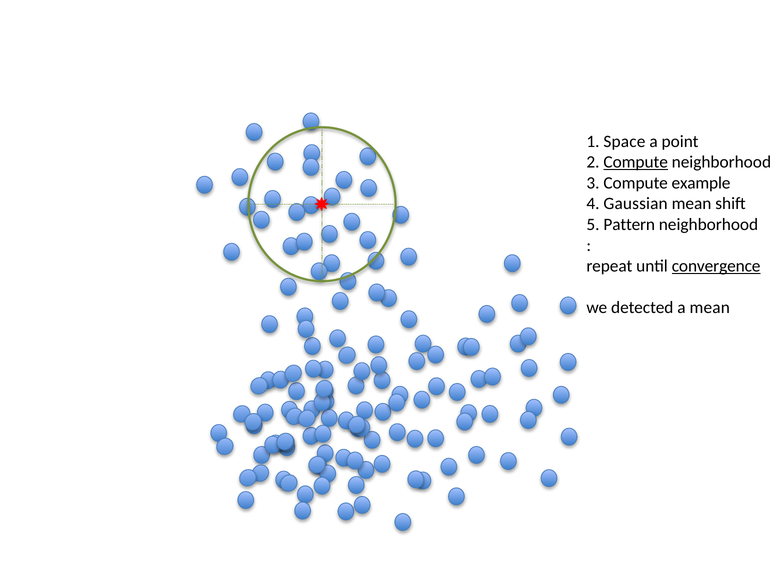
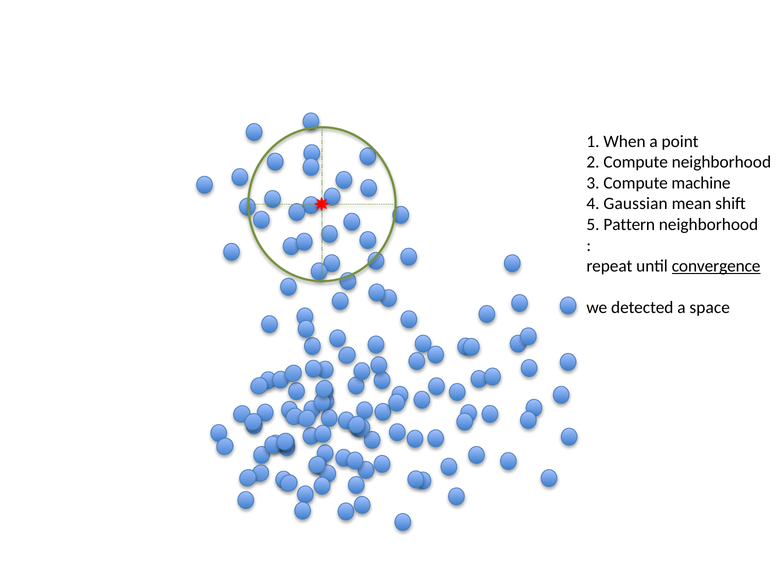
Space: Space -> When (625, 141)
Compute underline: present -> none (636, 162)
example: example -> machine (701, 183)
a mean: mean -> space (710, 308)
